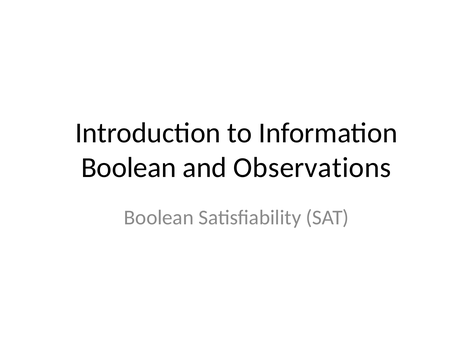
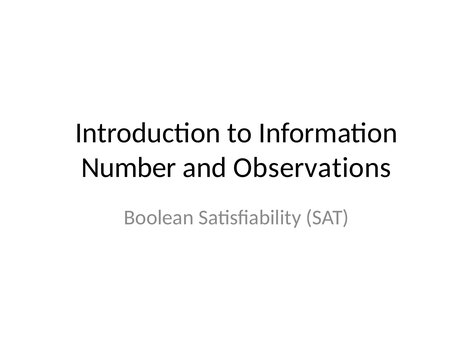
Boolean: Boolean -> Number (129, 168)
